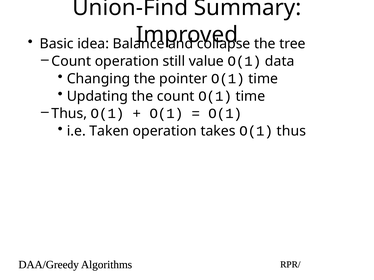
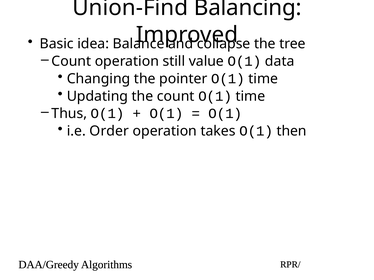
Summary: Summary -> Balancing (248, 8)
Taken: Taken -> Order (109, 131)
O(1 thus: thus -> then (292, 131)
